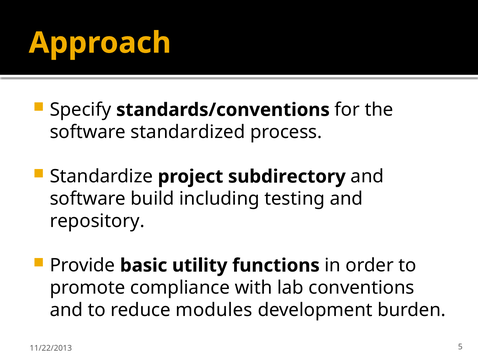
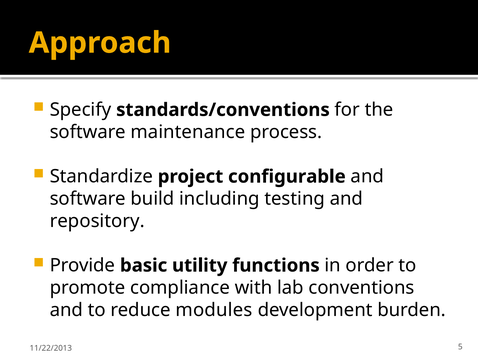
standardized: standardized -> maintenance (188, 132)
subdirectory: subdirectory -> configurable (287, 177)
